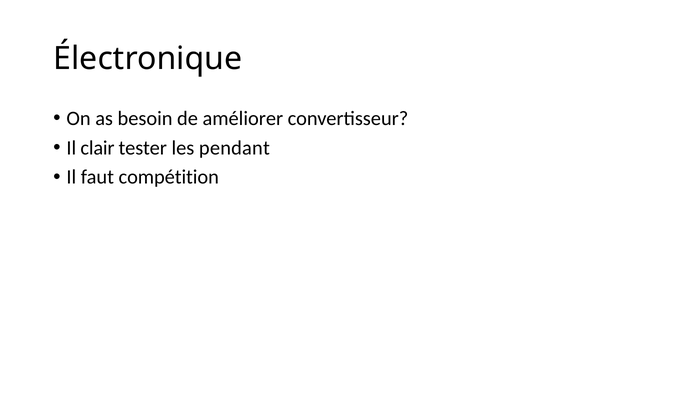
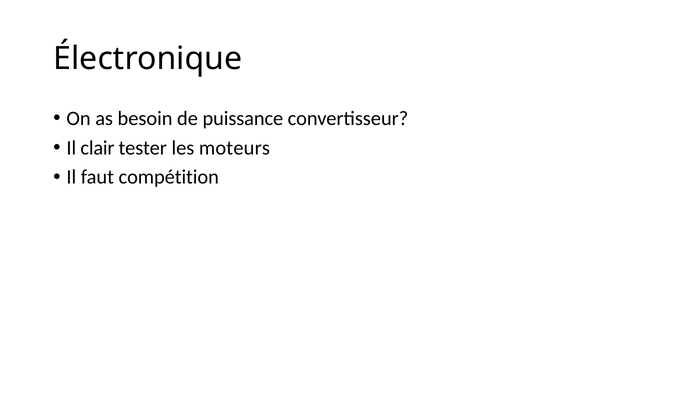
améliorer: améliorer -> puissance (243, 118)
pendant: pendant -> moteurs (234, 148)
